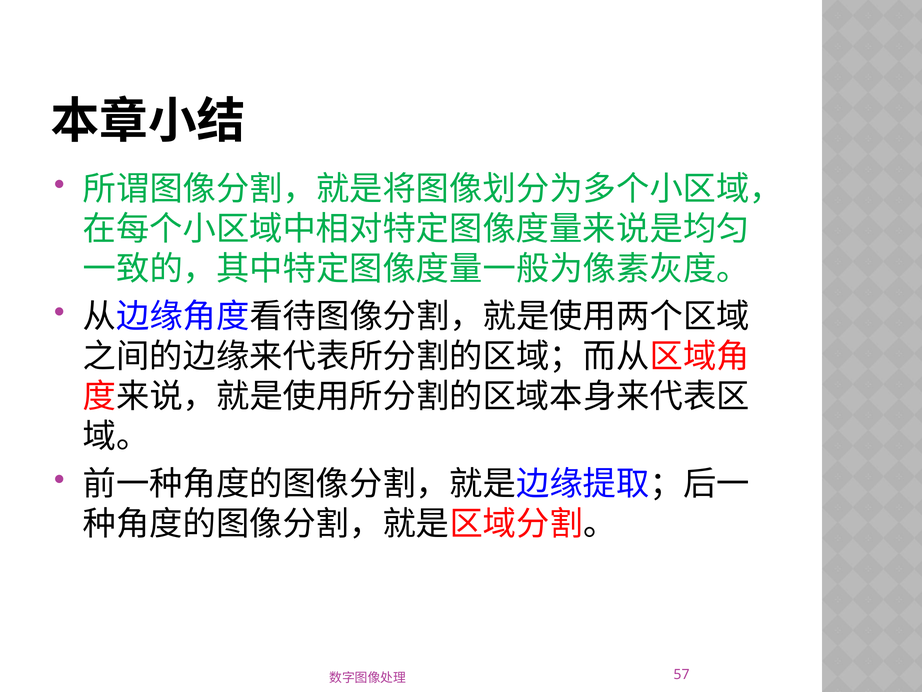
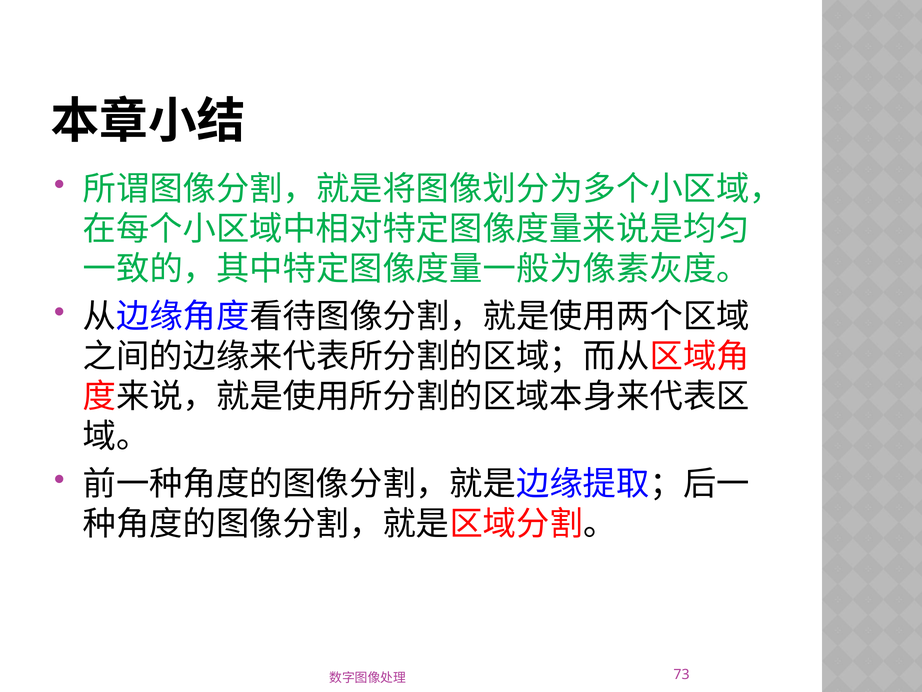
57: 57 -> 73 (682, 674)
